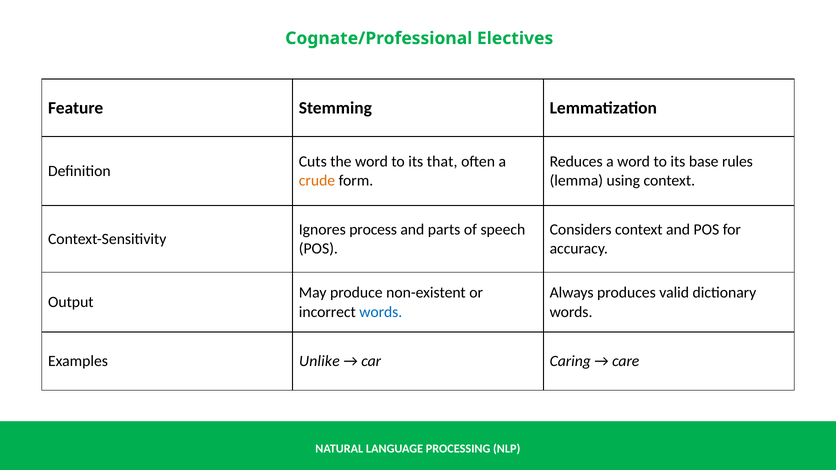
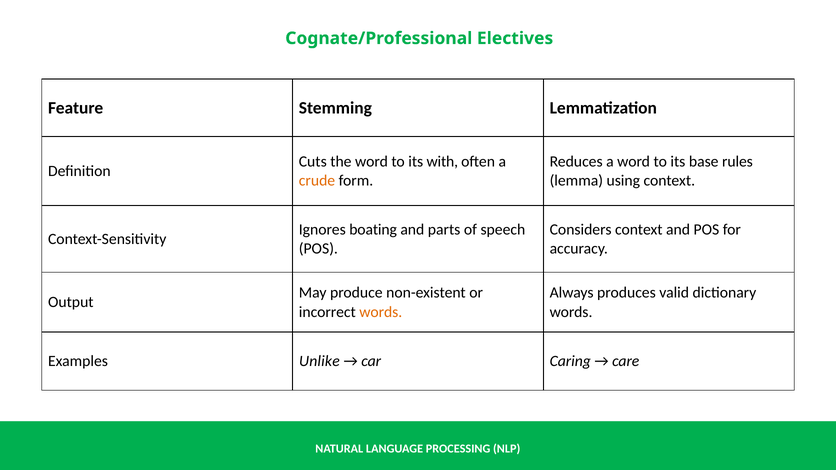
that: that -> with (442, 162)
process: process -> boating (373, 230)
words colour: blue -> orange (381, 312)
